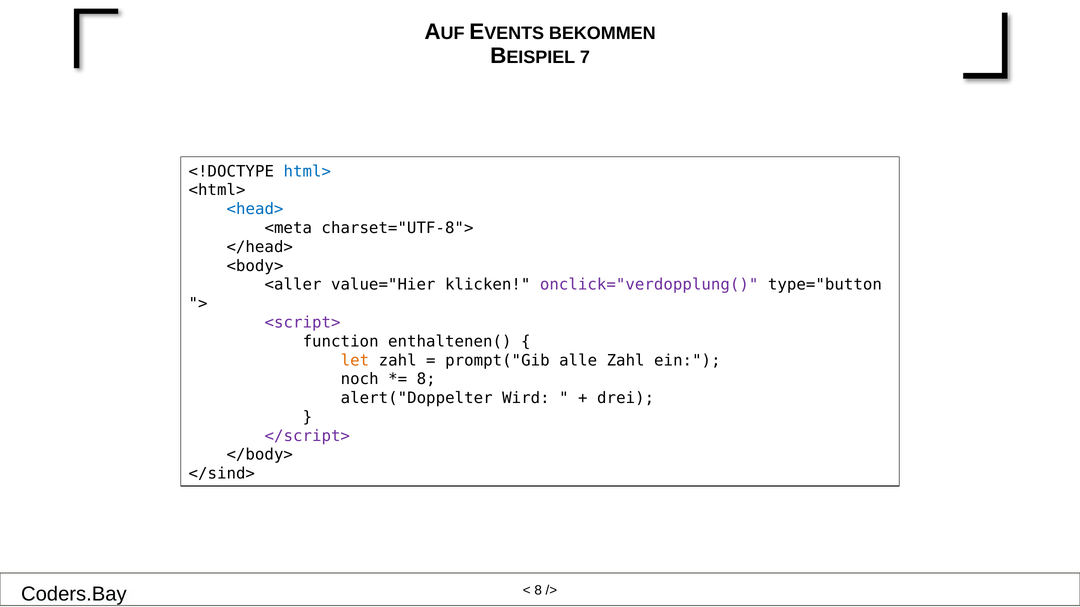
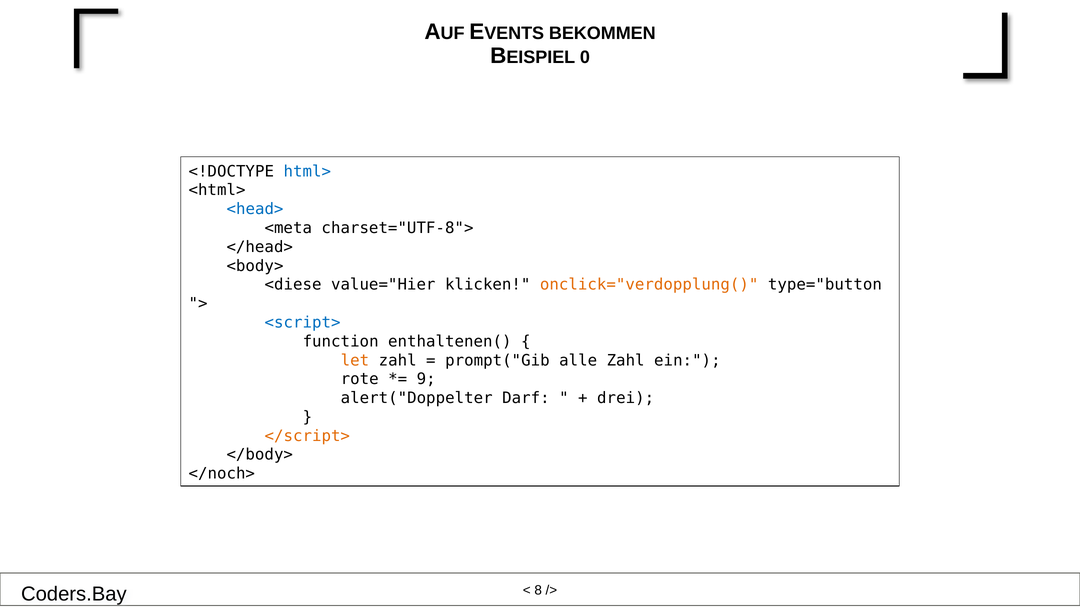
7: 7 -> 0 (585, 57)
<aller: <aller -> <diese (293, 285)
onclick="verdopplung( colour: purple -> orange (649, 285)
<script> colour: purple -> blue (303, 323)
noch: noch -> rote (360, 380)
8: 8 -> 9 (426, 380)
Wird: Wird -> Darf (526, 398)
</script> colour: purple -> orange (307, 436)
</sind>: </sind> -> </noch> (222, 474)
